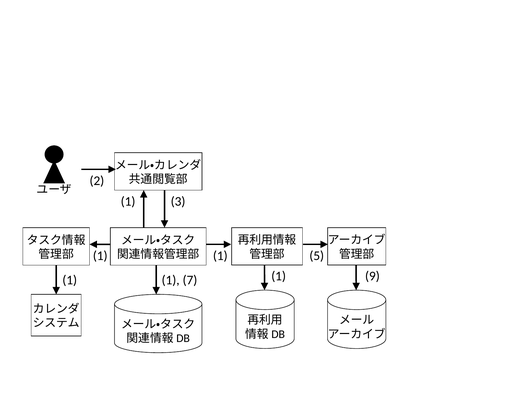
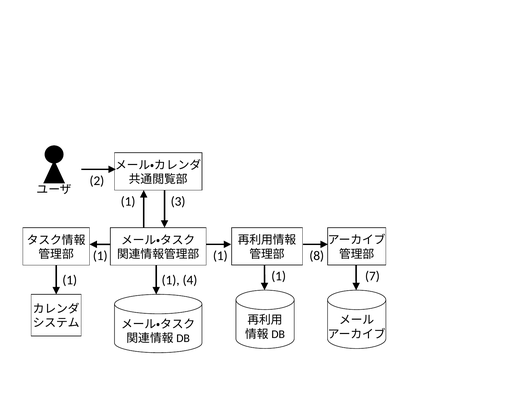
5: 5 -> 8 (317, 256)
9: 9 -> 7 (372, 276)
7: 7 -> 4 (190, 280)
